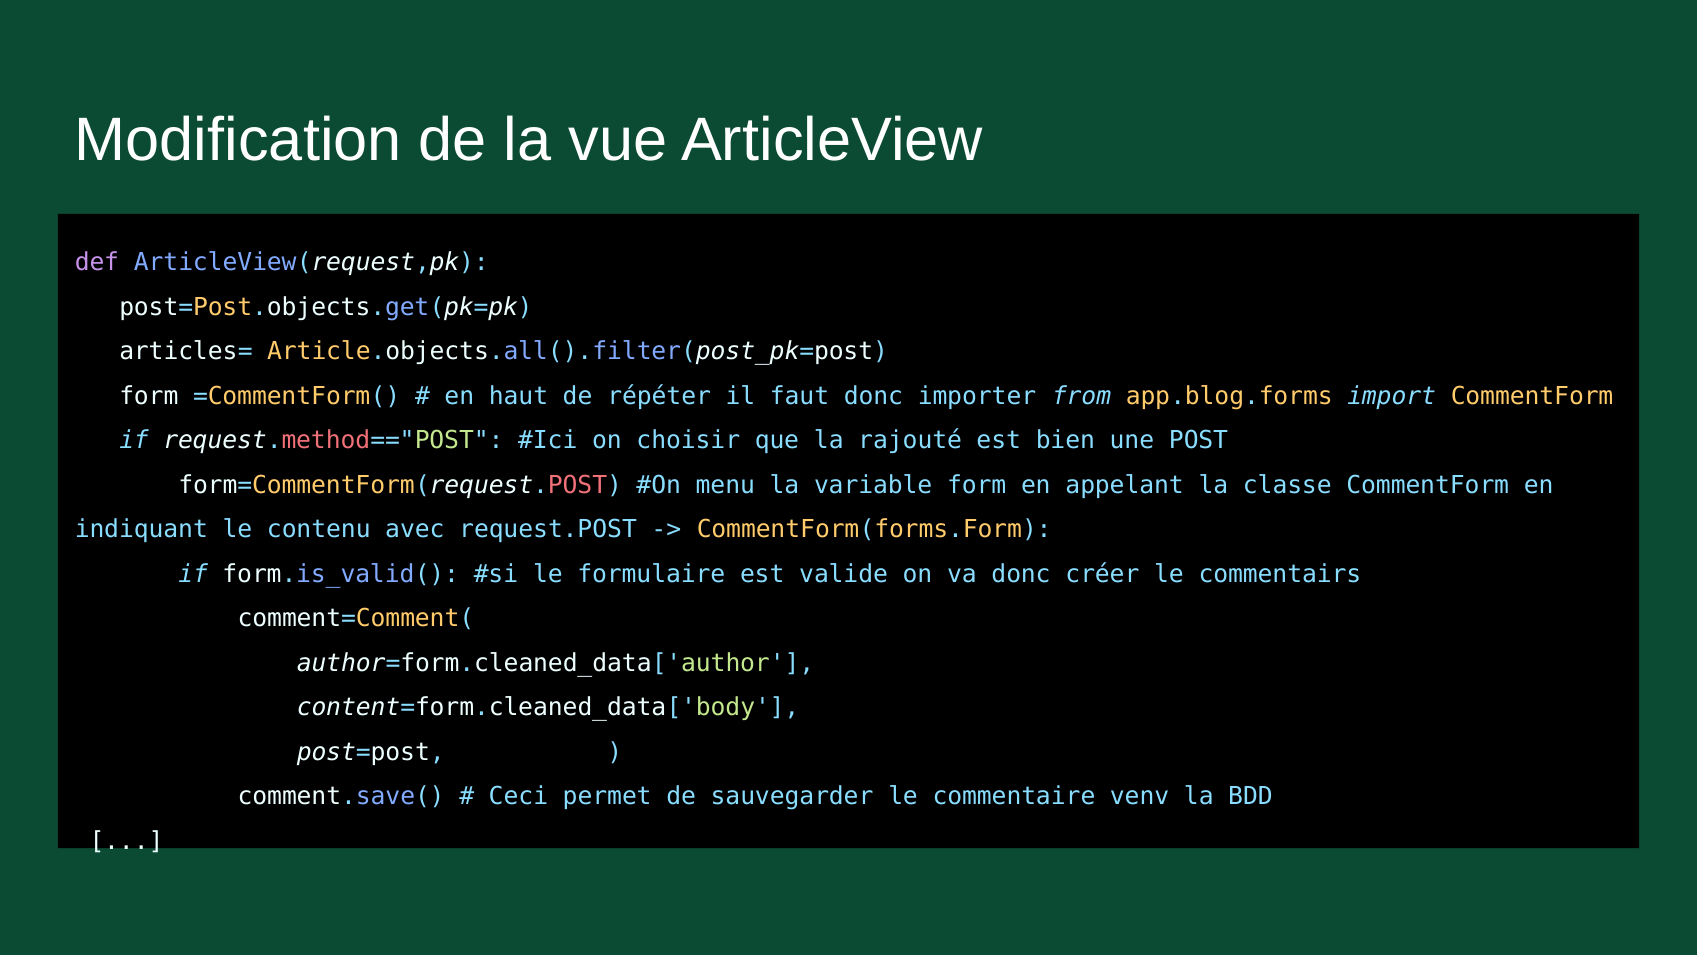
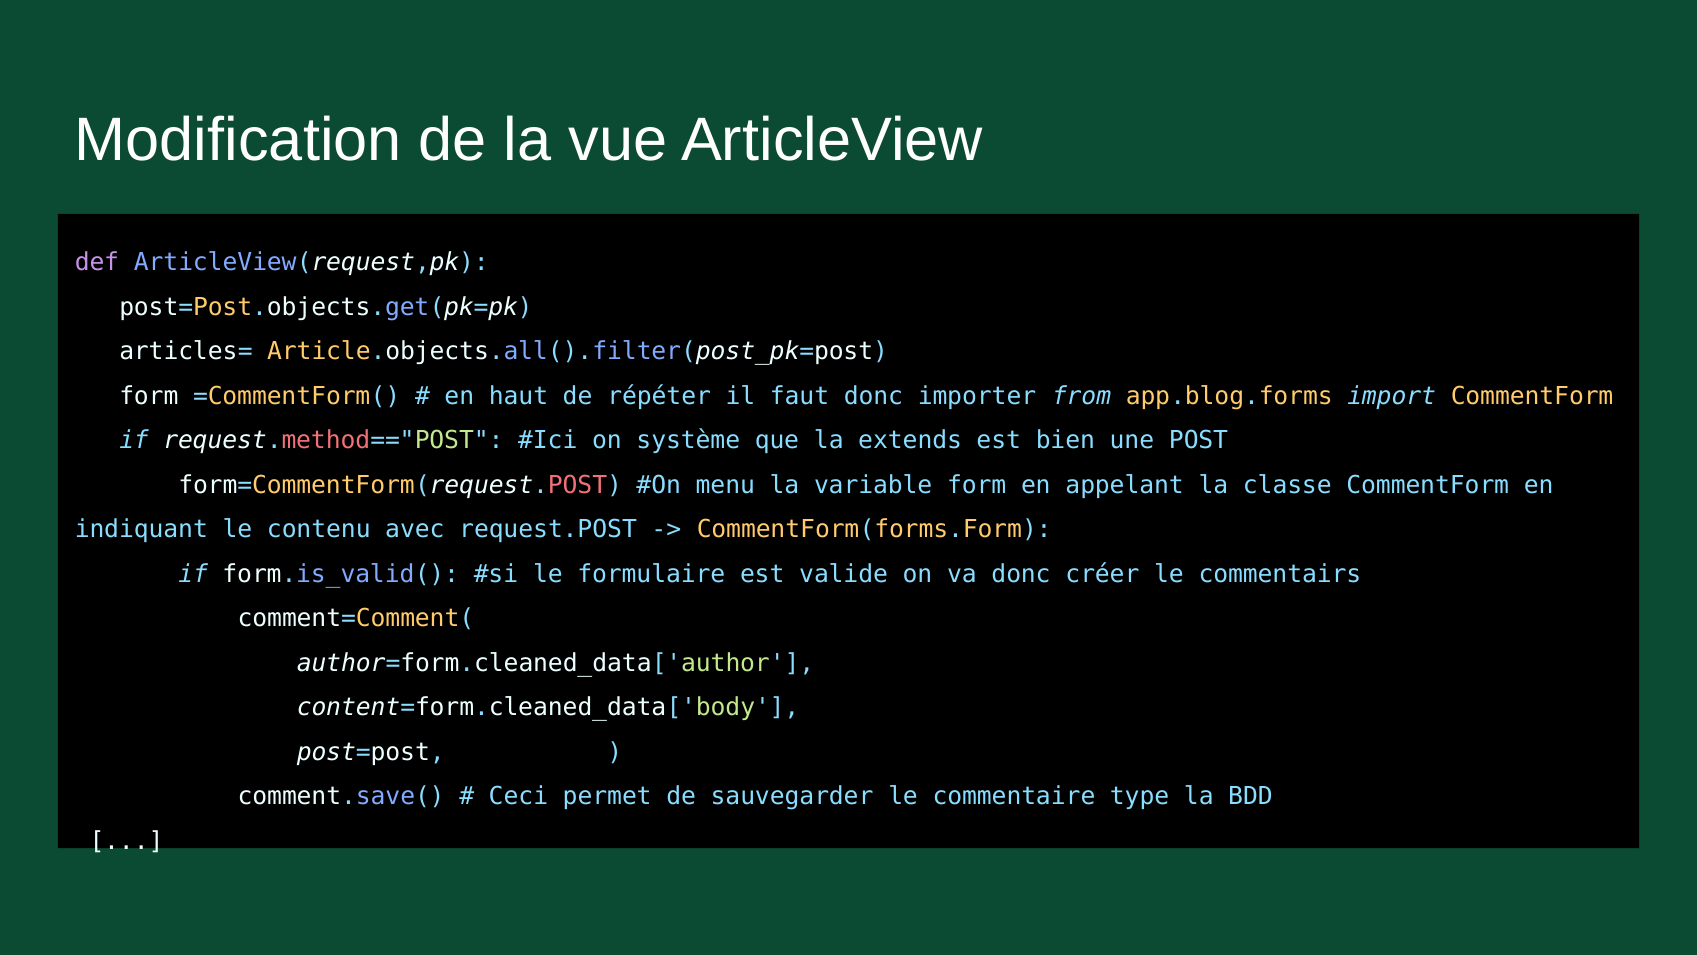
choisir: choisir -> système (688, 440)
rajouté: rajouté -> extends (910, 440)
venv: venv -> type (1140, 796)
